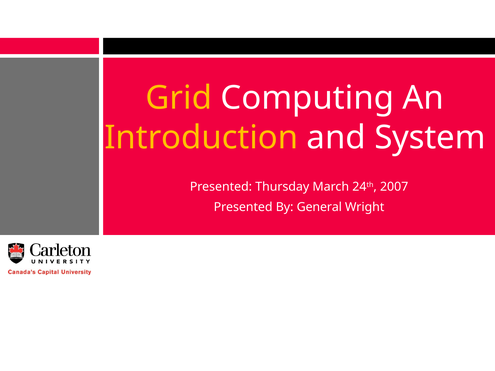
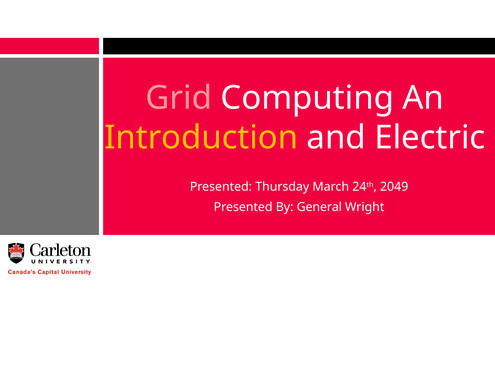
Grid colour: yellow -> pink (179, 98)
System: System -> Electric (430, 138)
2007: 2007 -> 2049 (394, 187)
